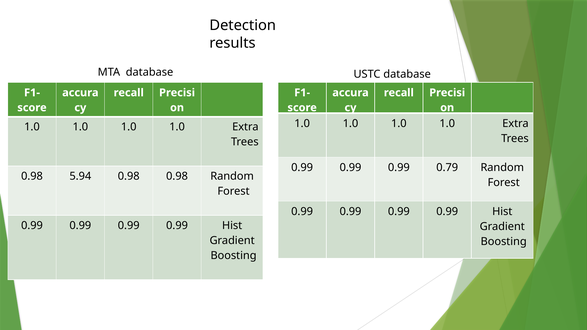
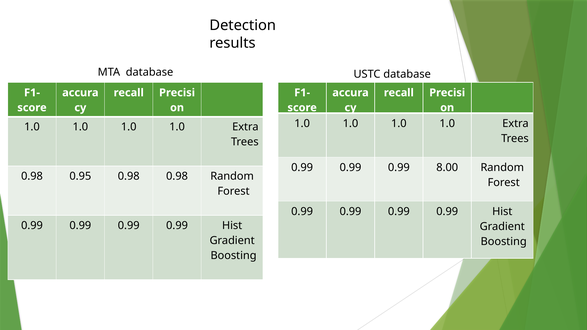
0.79: 0.79 -> 8.00 (447, 168)
5.94: 5.94 -> 0.95 (80, 176)
